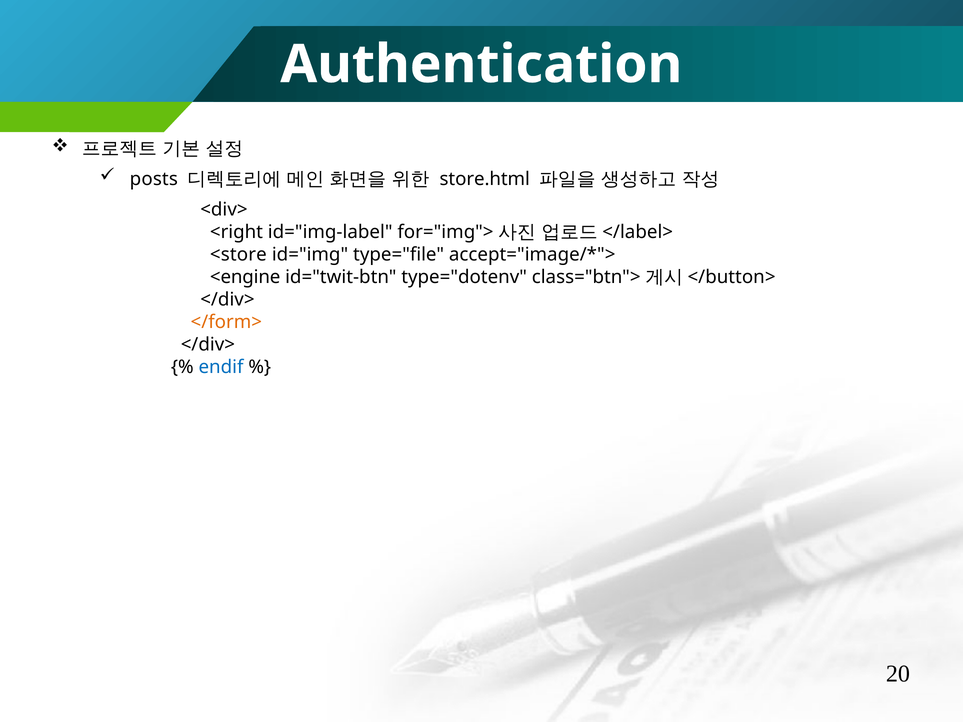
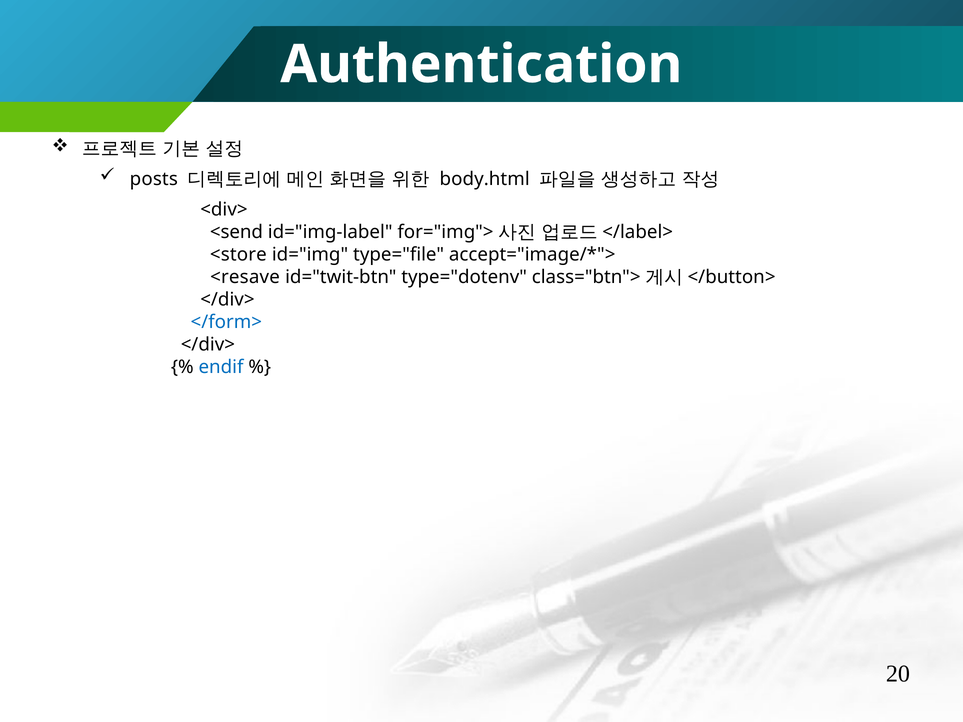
store.html: store.html -> body.html (485, 179)
<right: <right -> <send (236, 232)
<engine: <engine -> <resave (245, 277)
</form> colour: orange -> blue (226, 322)
